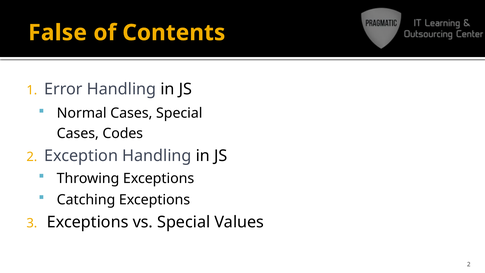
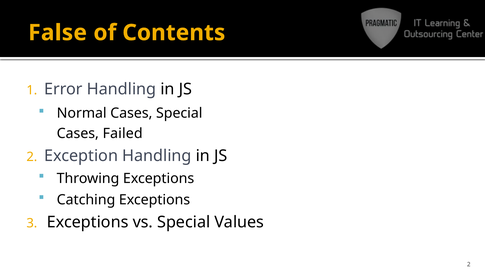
Codes: Codes -> Failed (123, 134)
